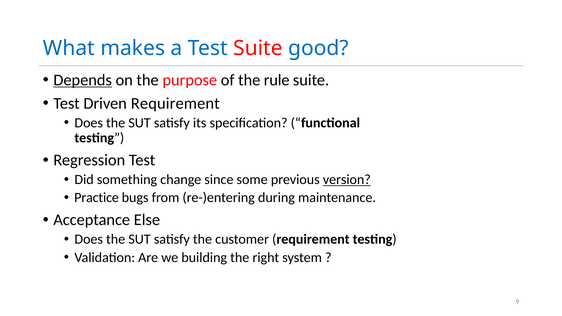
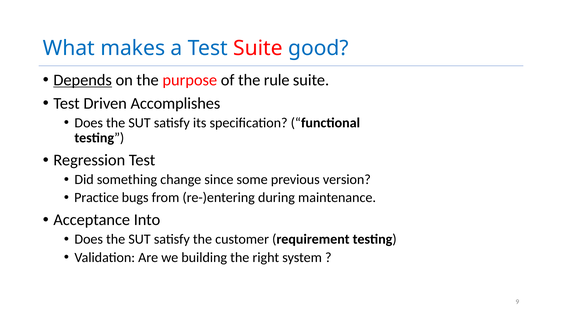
Driven Requirement: Requirement -> Accomplishes (175, 104)
version underline: present -> none (347, 180)
Else: Else -> Into (147, 220)
